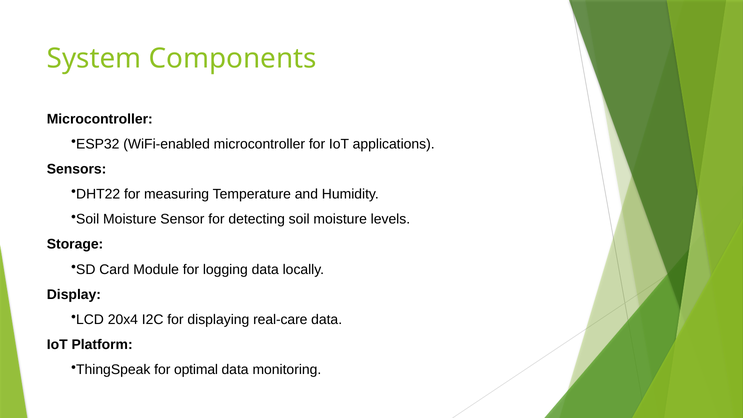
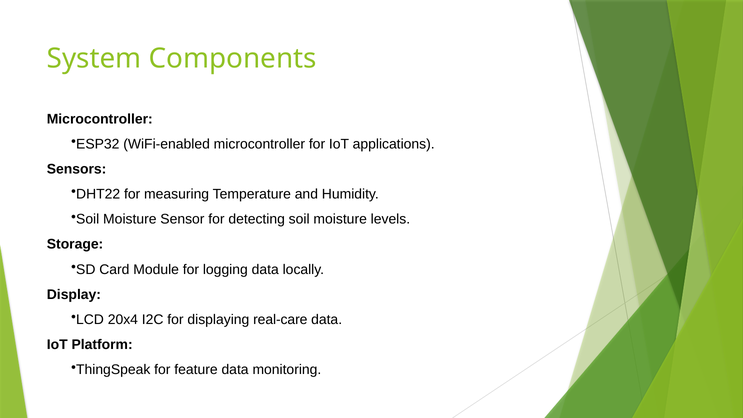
optimal: optimal -> feature (196, 370)
